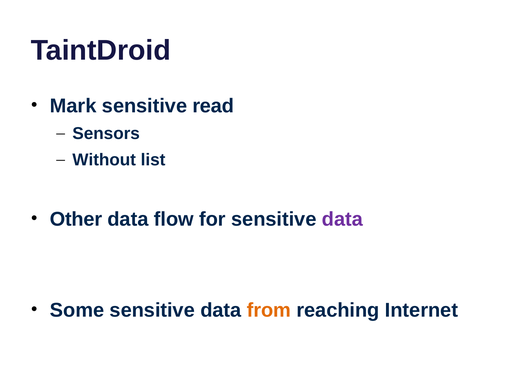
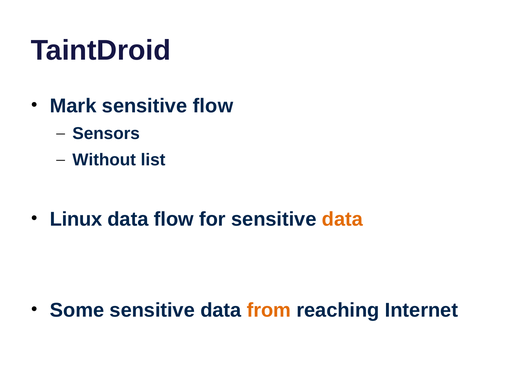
sensitive read: read -> flow (213, 106)
Other: Other -> Linux (76, 219)
data colour: purple -> orange (342, 219)
